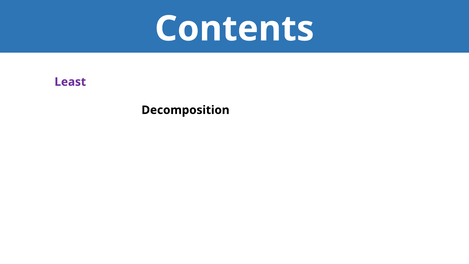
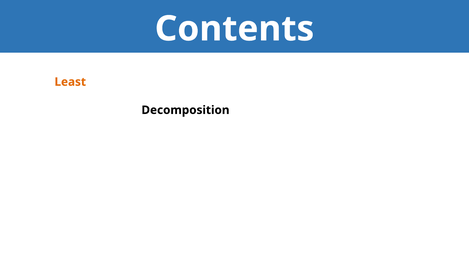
Least colour: purple -> orange (70, 82)
